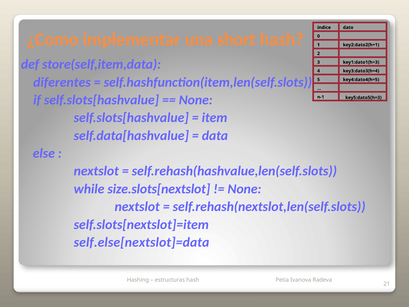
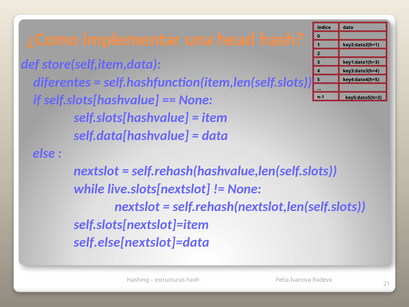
short: short -> head (236, 39)
size.slots[nextslot: size.slots[nextslot -> live.slots[nextslot (159, 189)
